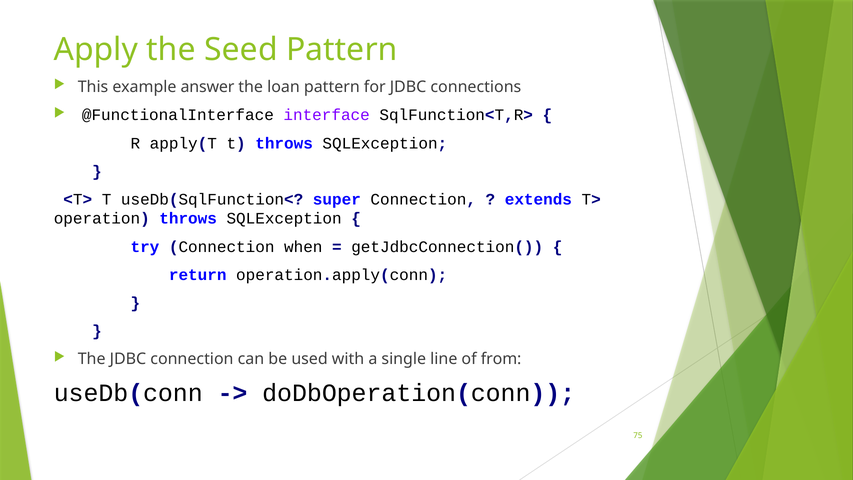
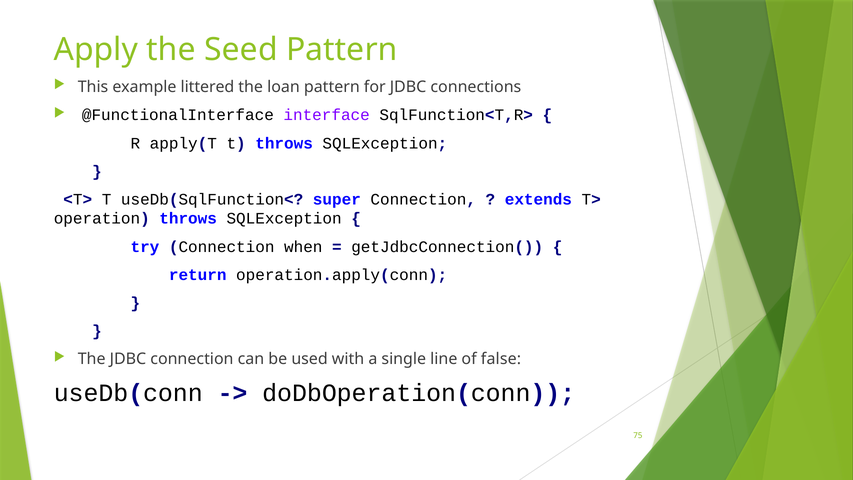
answer: answer -> littered (207, 87)
from: from -> false (501, 359)
